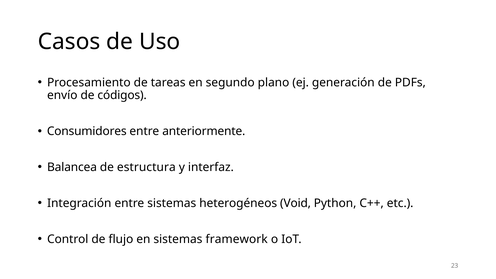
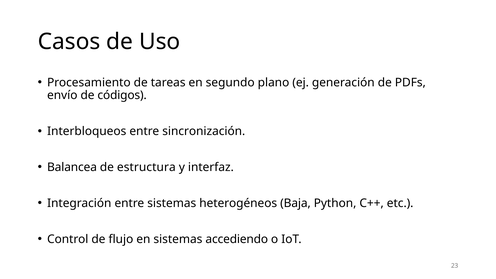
Consumidores: Consumidores -> Interbloqueos (87, 131)
anteriormente: anteriormente -> sincronización (204, 131)
Void: Void -> Baja (295, 203)
framework: framework -> accediendo (237, 239)
